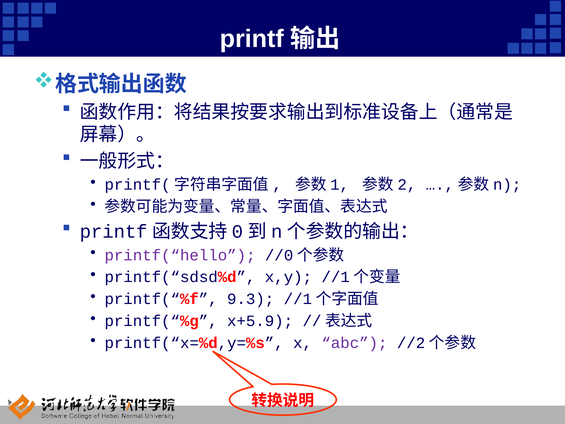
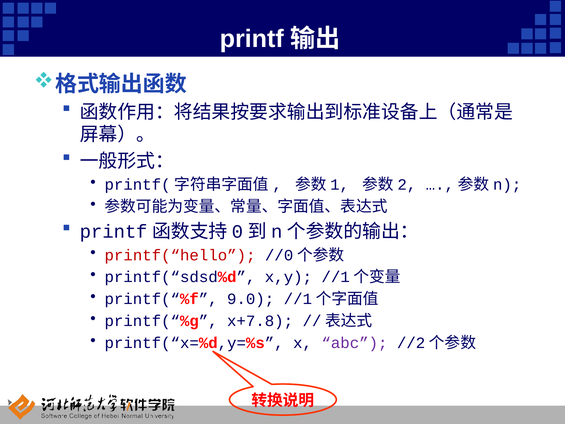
printf(“hello colour: purple -> red (180, 255)
9.3: 9.3 -> 9.0 (251, 299)
x+5.9: x+5.9 -> x+7.8 (260, 321)
